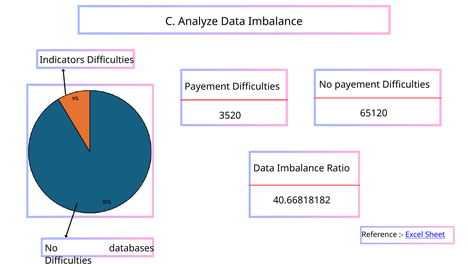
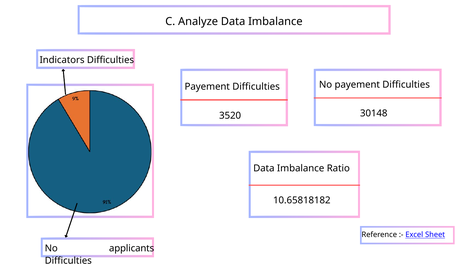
65120: 65120 -> 30148 (374, 113)
40.66818182: 40.66818182 -> 10.65818182 (302, 200)
databases: databases -> applicants (132, 248)
